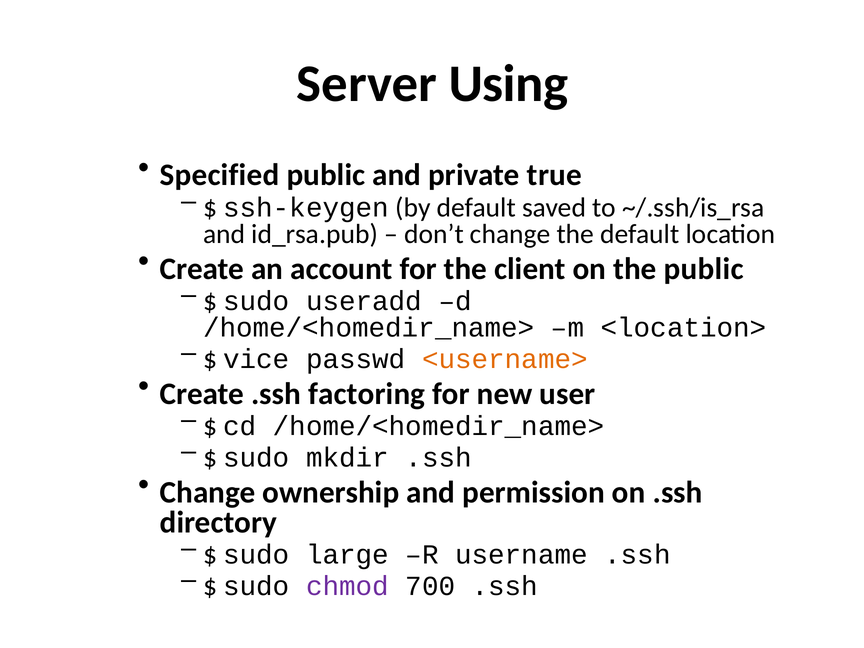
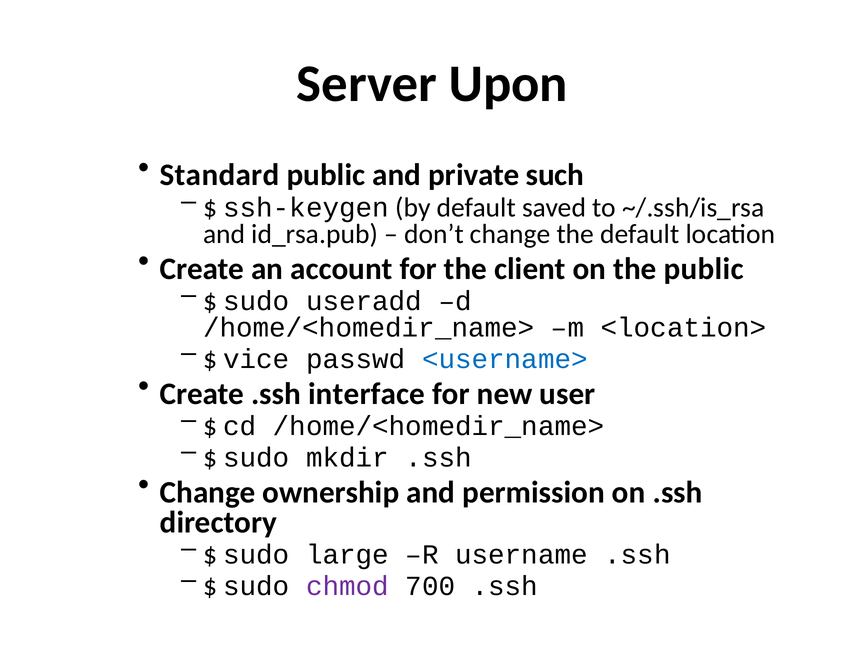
Using: Using -> Upon (508, 84)
Specified: Specified -> Standard (220, 175)
true: true -> such (555, 175)
<username> colour: orange -> blue (505, 359)
factoring: factoring -> interface (367, 394)
